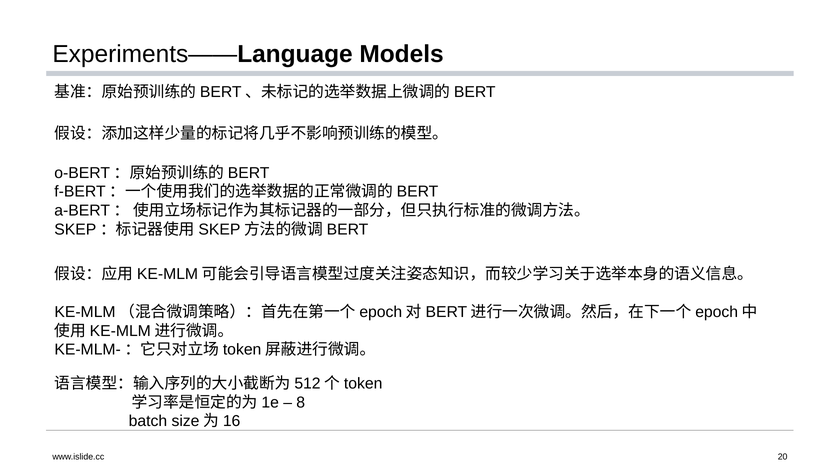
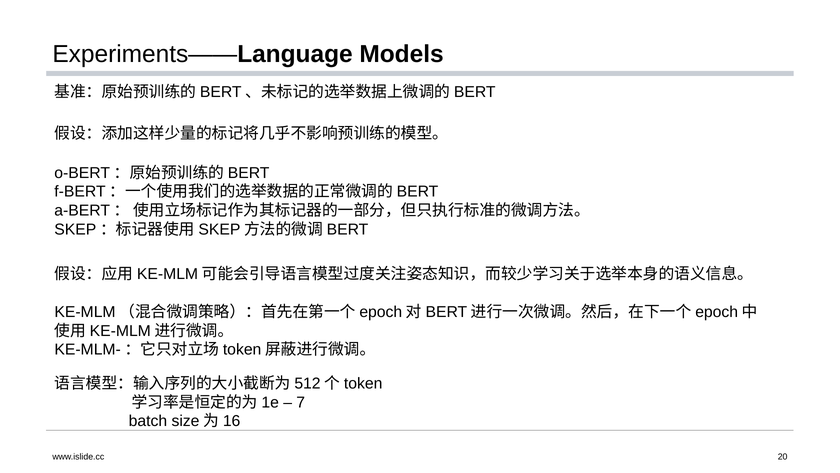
8: 8 -> 7 (301, 402)
